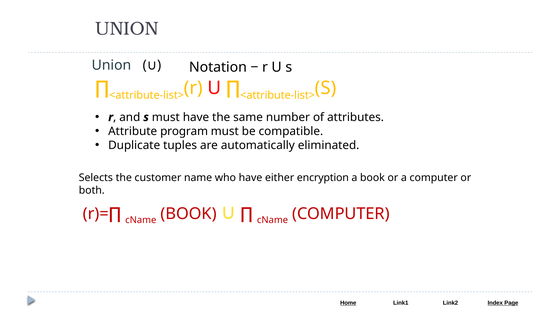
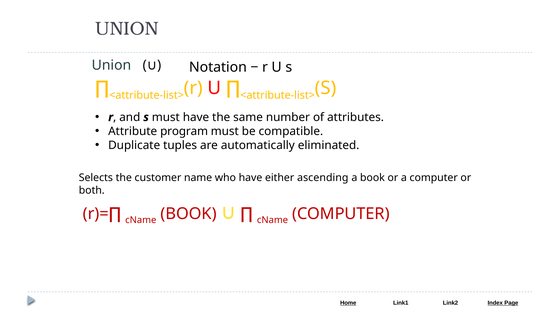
encryption: encryption -> ascending (323, 178)
